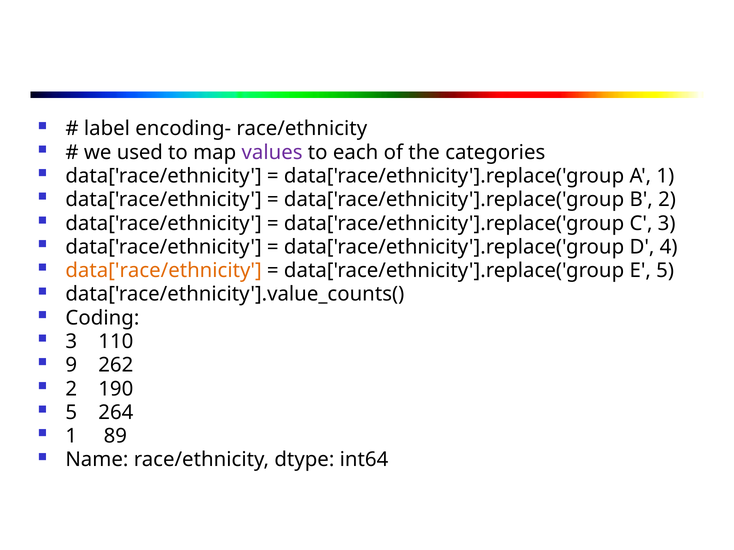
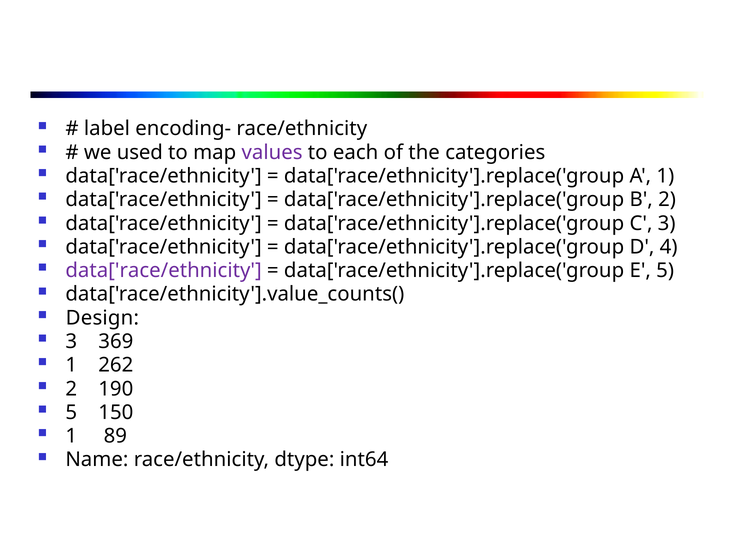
data['race/ethnicity colour: orange -> purple (164, 271)
Coding: Coding -> Design (102, 318)
110: 110 -> 369 (116, 342)
9: 9 -> 1 (71, 365)
264: 264 -> 150 (116, 413)
